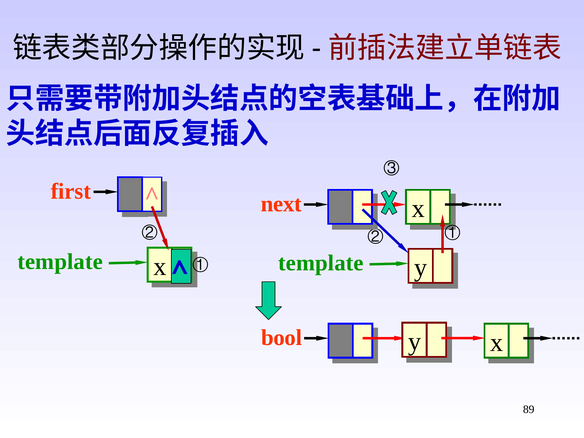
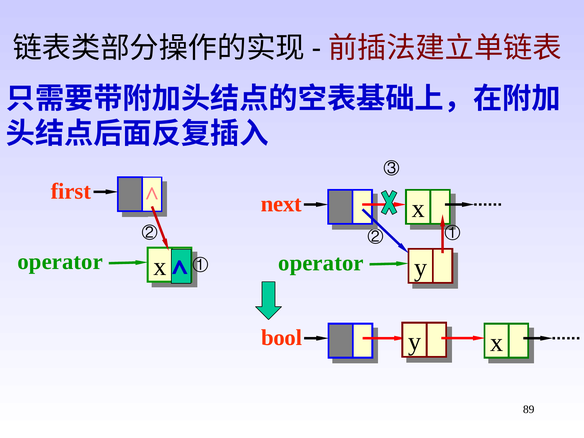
template: template -> operator (60, 262)
template: template -> operator (321, 263)
